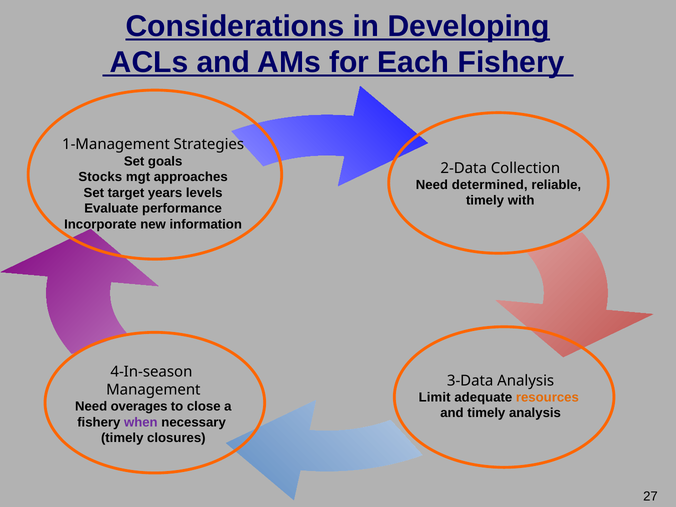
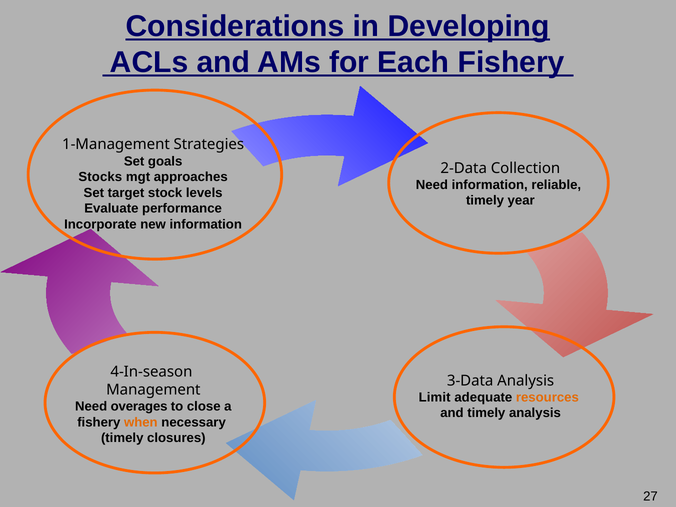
Need determined: determined -> information (490, 185)
years: years -> stock (165, 193)
with: with -> year (521, 201)
when colour: purple -> orange (141, 422)
